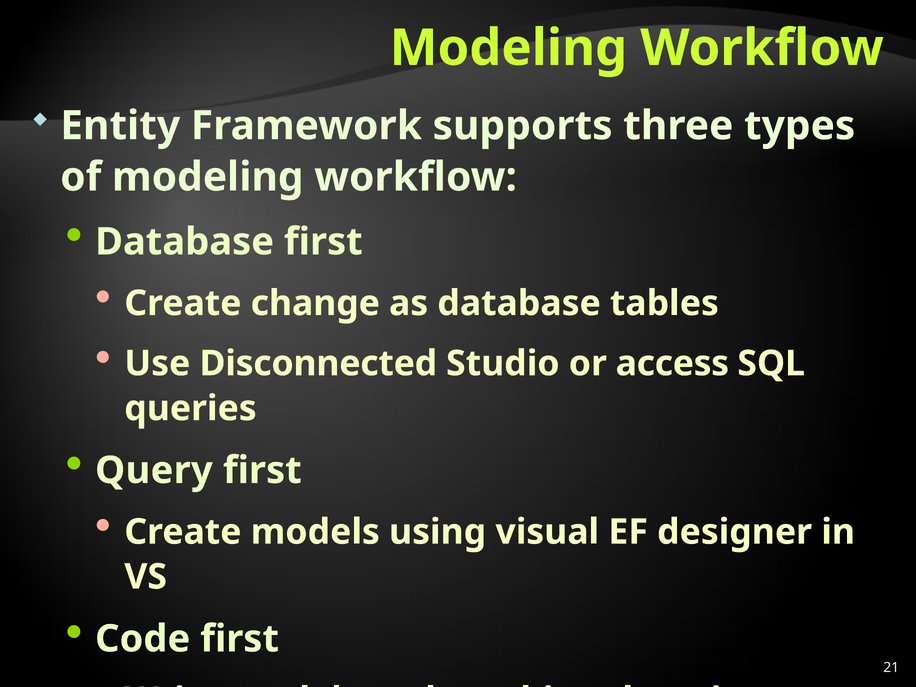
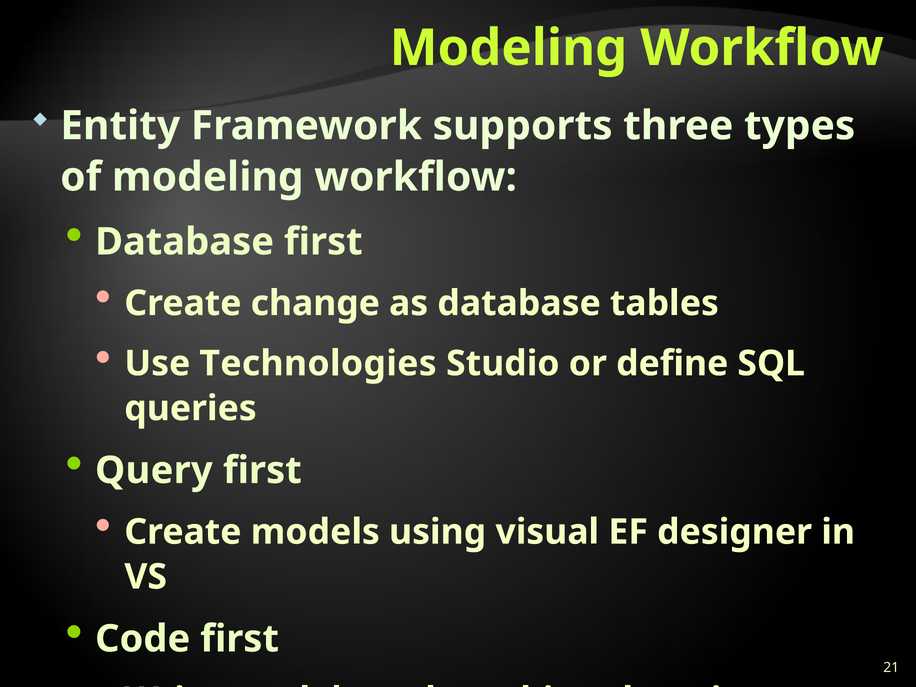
Disconnected: Disconnected -> Technologies (318, 364)
access: access -> define (672, 364)
